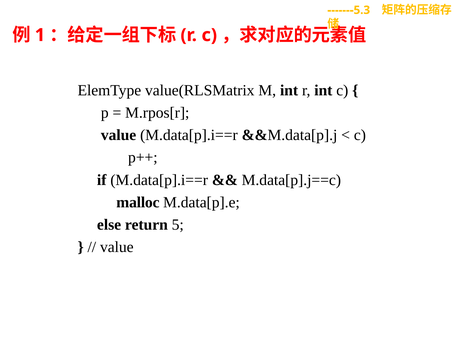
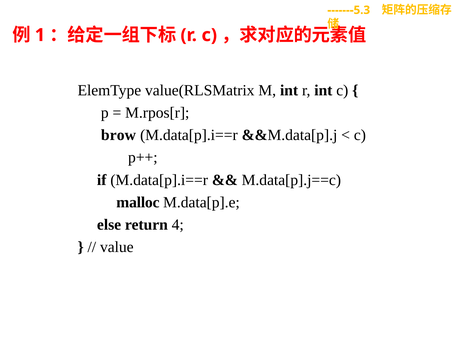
value: value -> brow (118, 135)
5: 5 -> 4 (178, 224)
